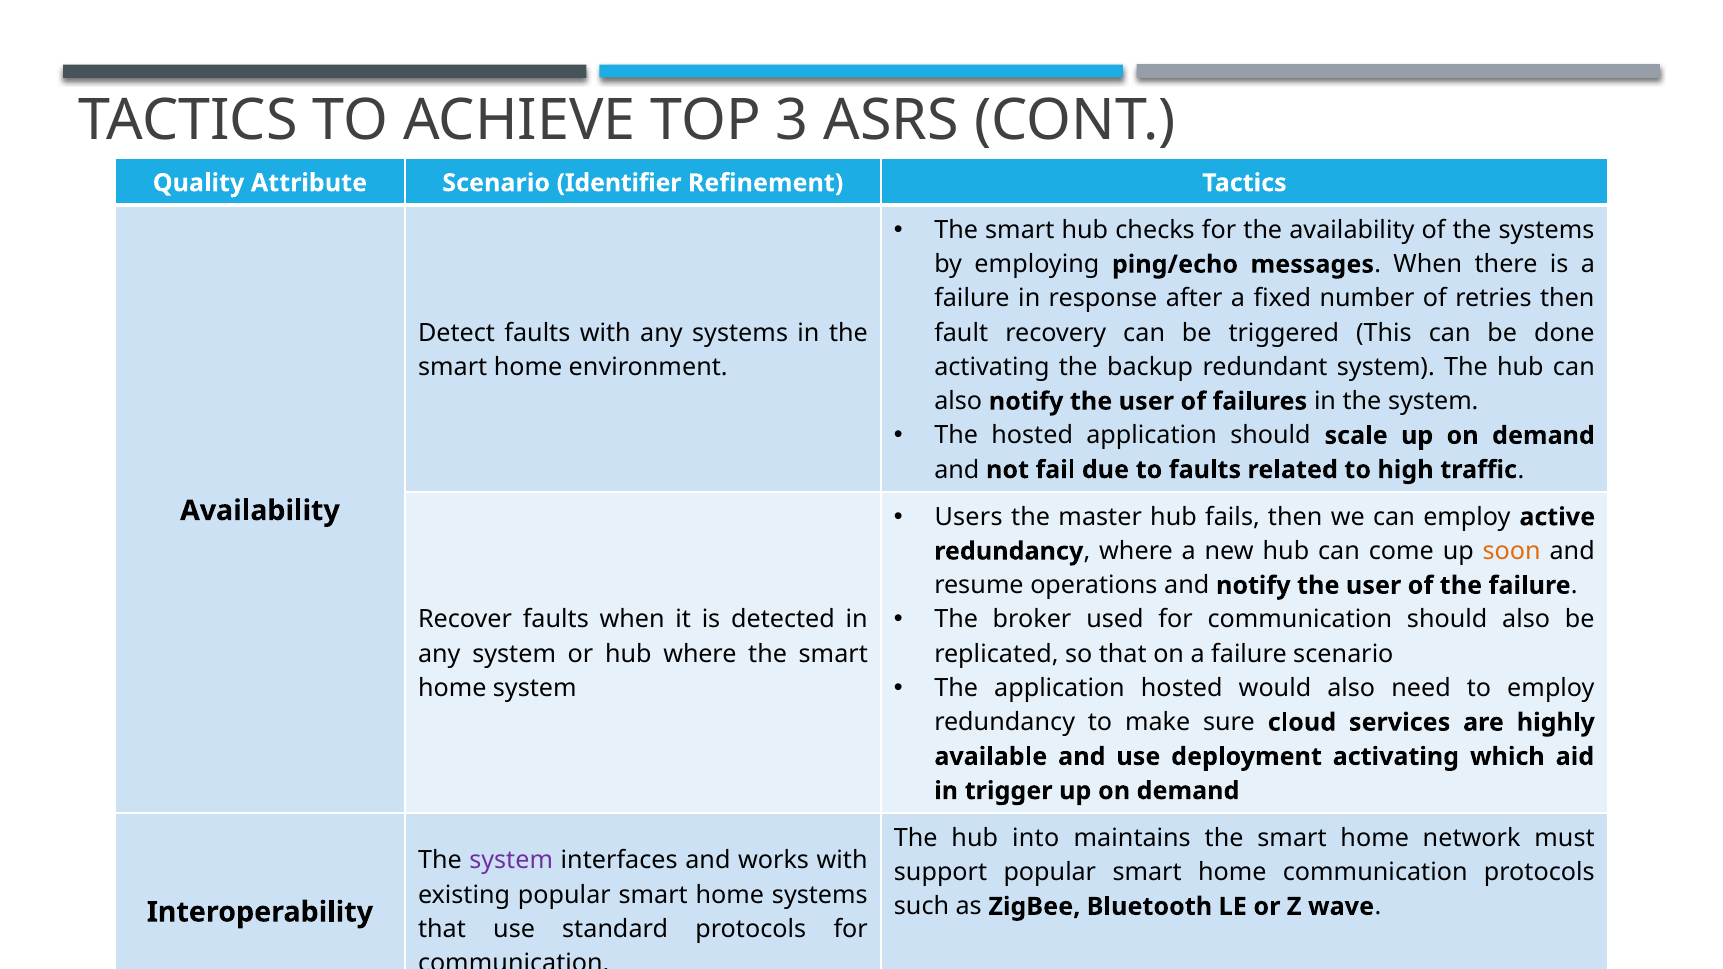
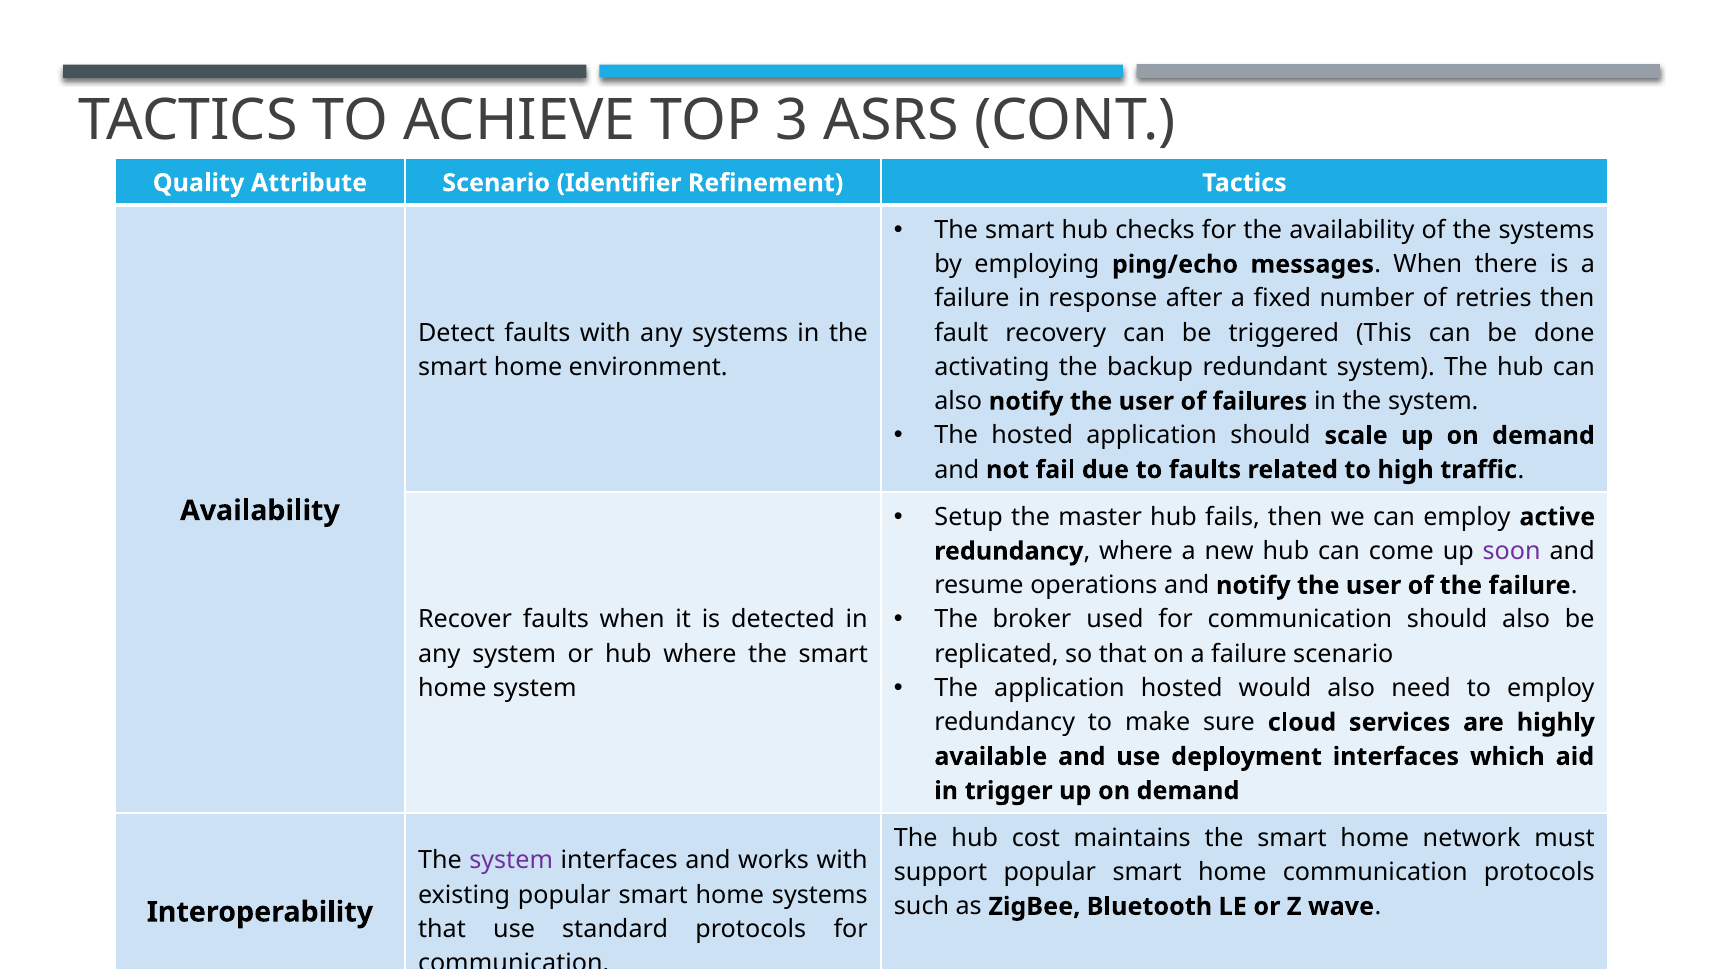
Users: Users -> Setup (969, 517)
soon colour: orange -> purple (1512, 551)
deployment activating: activating -> interfaces (1396, 757)
into: into -> cost (1036, 838)
